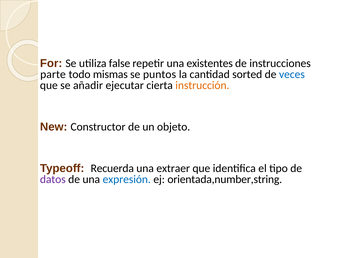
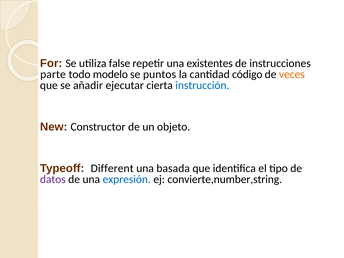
mismas: mismas -> modelo (110, 74)
sorted: sorted -> código (247, 74)
veces colour: blue -> orange (292, 74)
instrucción colour: orange -> blue (202, 85)
Recuerda: Recuerda -> Different (112, 168)
extraer: extraer -> basada (173, 168)
orientada,number,string: orientada,number,string -> convierte,number,string (225, 179)
